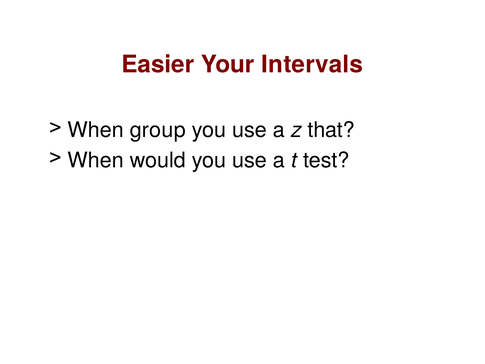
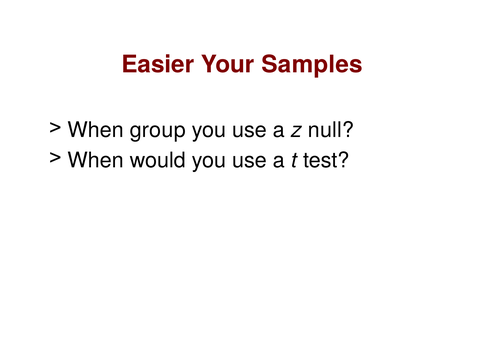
Intervals: Intervals -> Samples (312, 64)
that: that -> null (331, 130)
